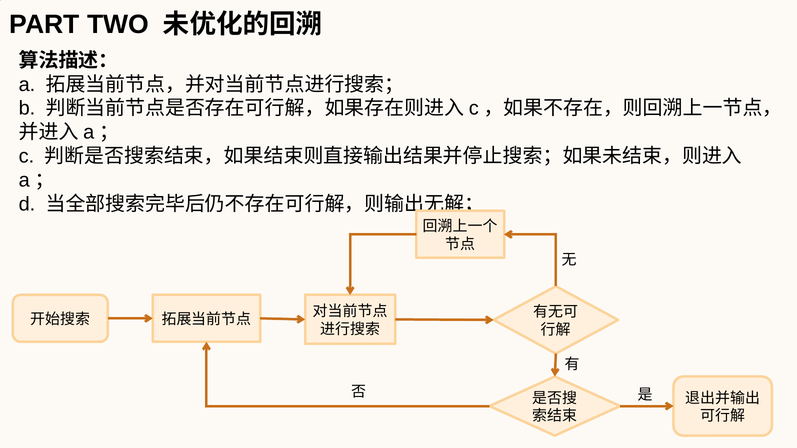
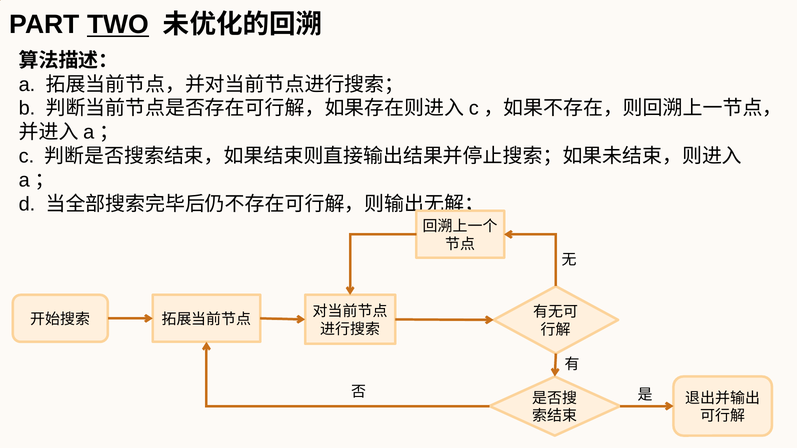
TWO underline: none -> present (118, 25)
